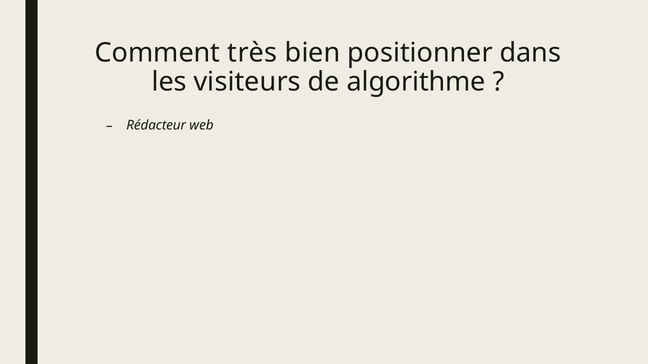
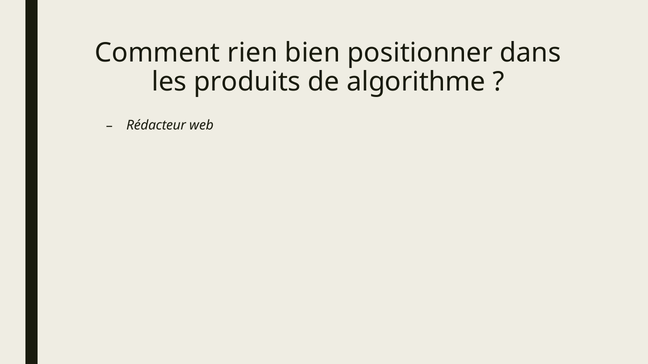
très: très -> rien (252, 53)
visiteurs: visiteurs -> produits (247, 82)
